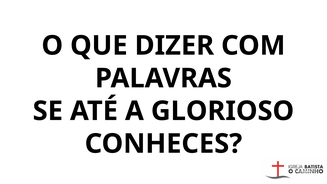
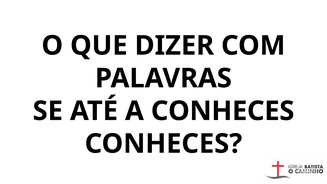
A GLORIOSO: GLORIOSO -> CONHECES (223, 111)
